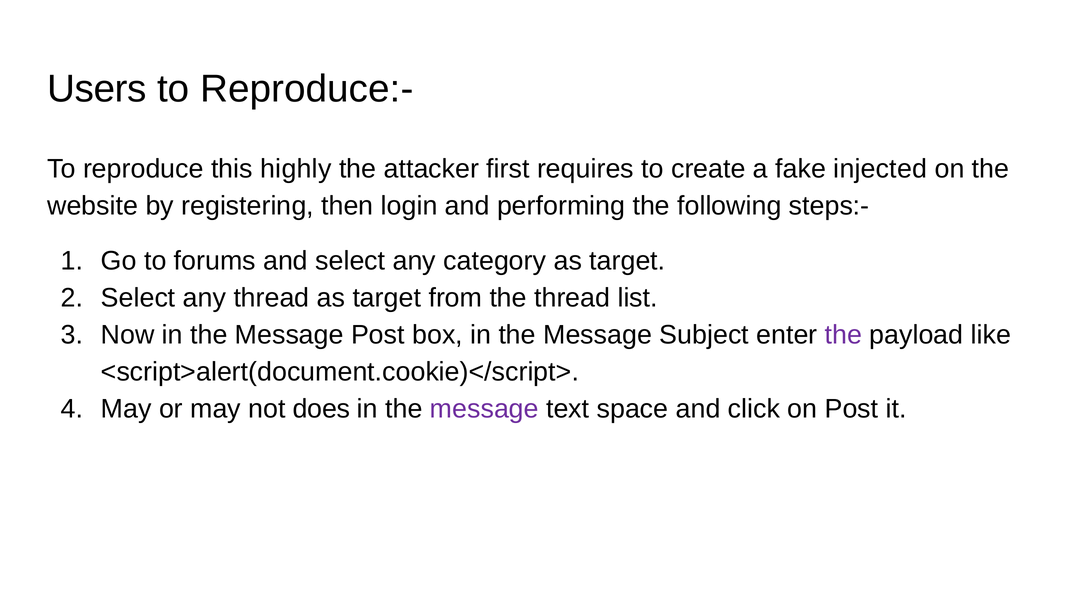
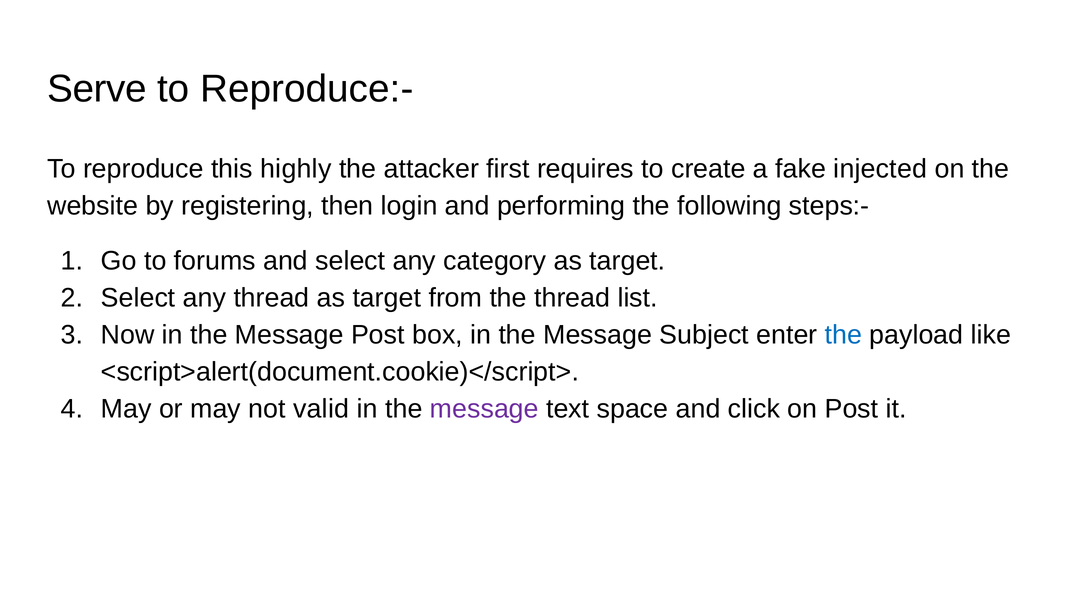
Users: Users -> Serve (97, 89)
the colour: purple -> blue (843, 335)
does: does -> valid (321, 409)
